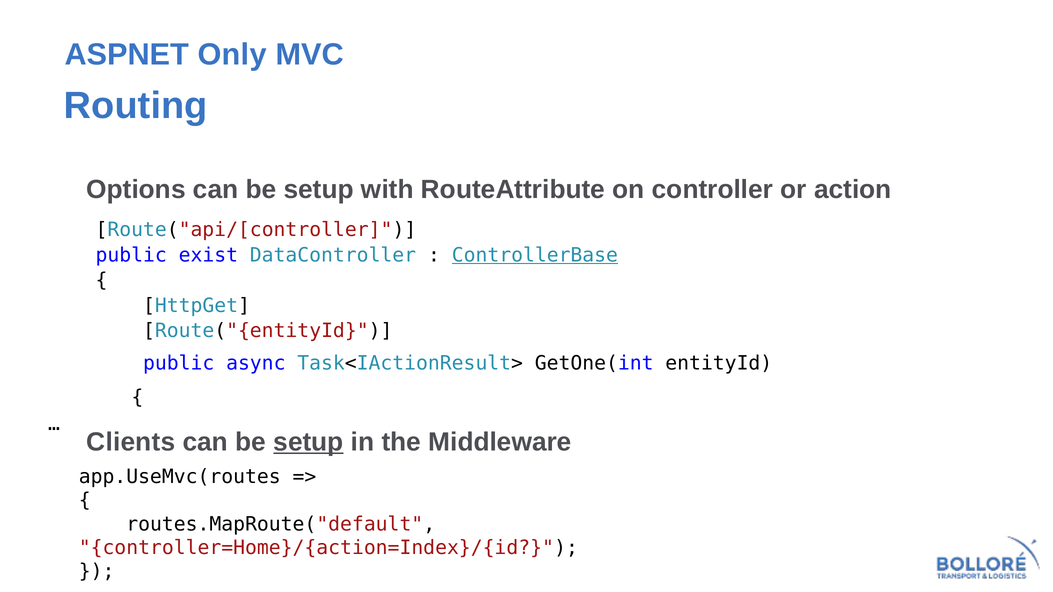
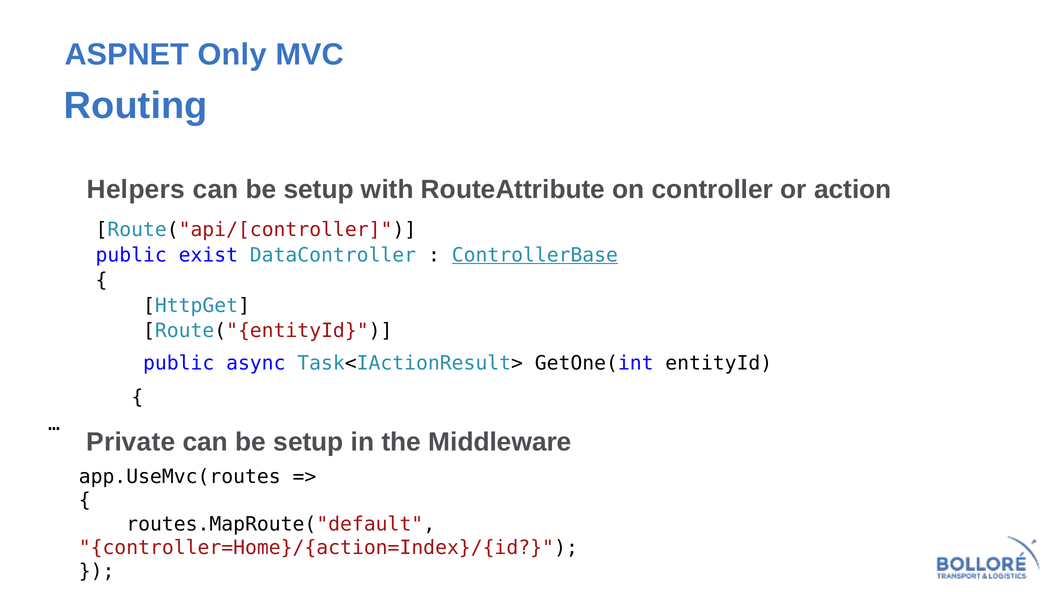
Options: Options -> Helpers (136, 190)
Clients: Clients -> Private (131, 442)
setup underline: present -> none (308, 442)
